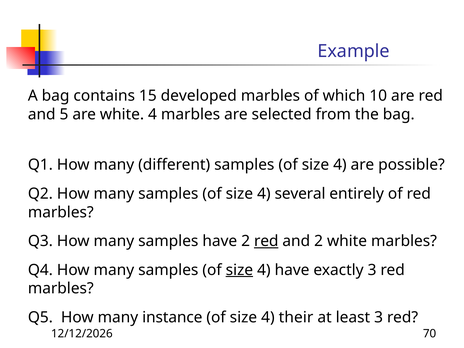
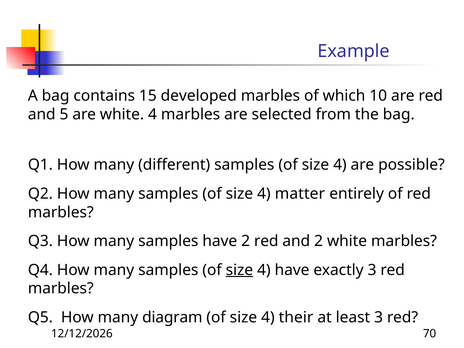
several: several -> matter (300, 194)
red underline: present -> none (266, 241)
instance: instance -> diagram (172, 317)
